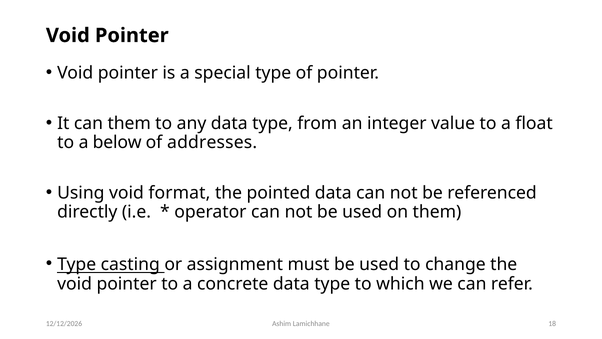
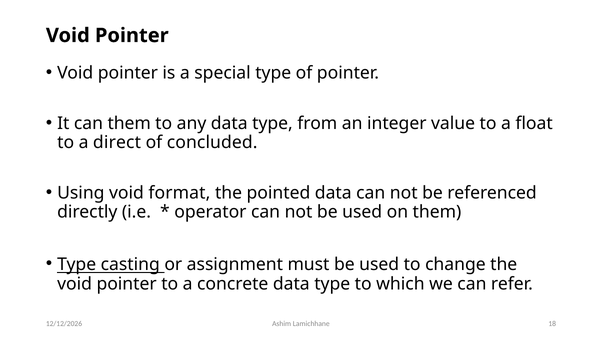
below: below -> direct (117, 142)
addresses: addresses -> concluded (212, 142)
